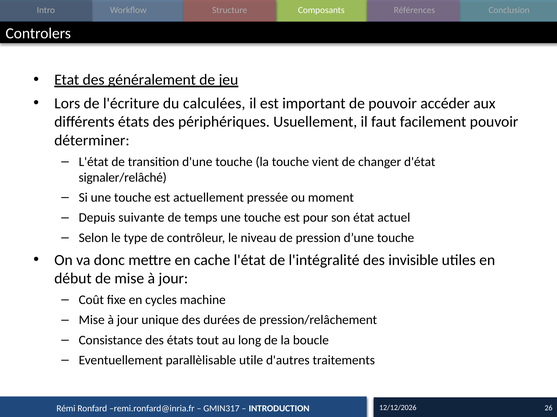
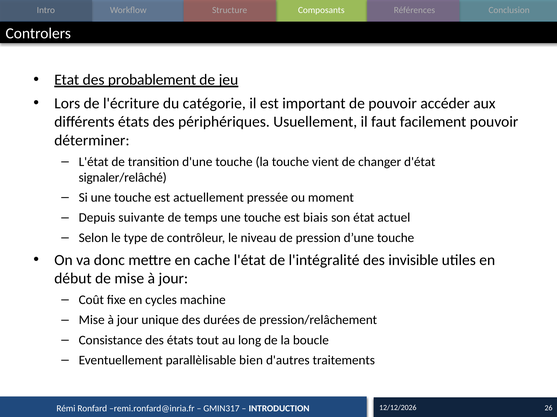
généralement: généralement -> probablement (152, 80)
calculées: calculées -> catégorie (214, 103)
pour: pour -> biais (315, 218)
utile: utile -> bien (251, 361)
